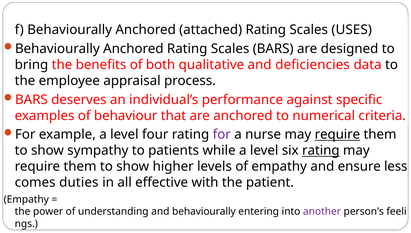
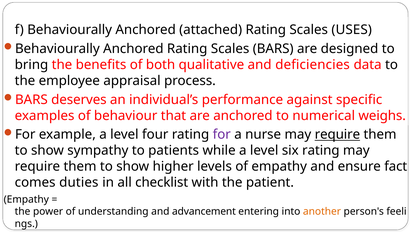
criteria: criteria -> weighs (382, 116)
rating underline: present -> none (321, 151)
less: less -> fact (396, 166)
effective: effective -> checklist (162, 182)
and behaviourally: behaviourally -> advancement (204, 211)
another colour: purple -> orange (322, 211)
